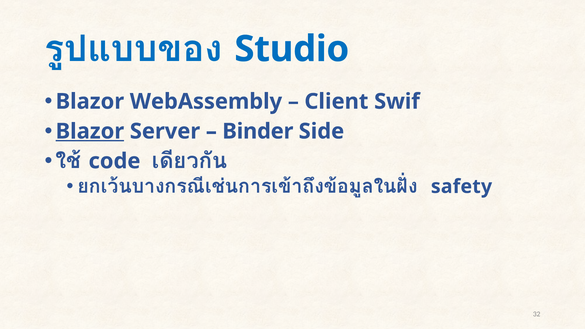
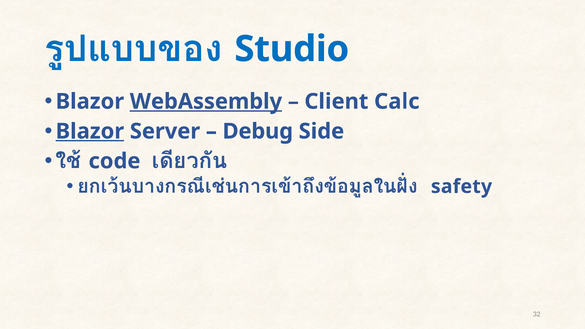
WebAssembly underline: none -> present (206, 101)
Swif: Swif -> Calc (397, 101)
Binder: Binder -> Debug (258, 131)
